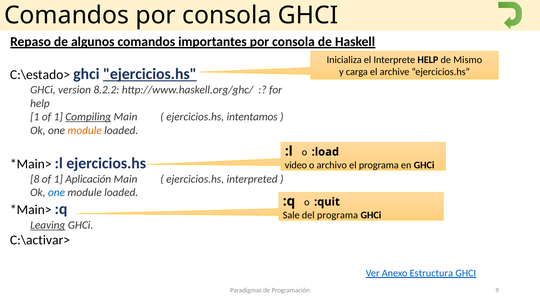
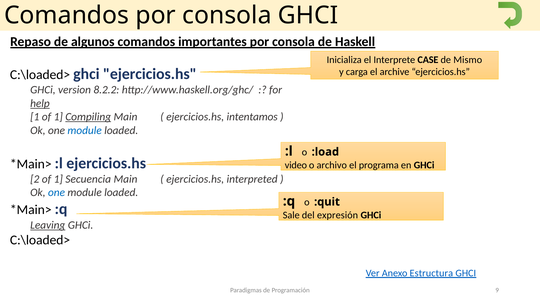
Interprete HELP: HELP -> CASE (428, 60)
C:\estado>: C:\estado> -> C:\loaded> (40, 75)
ejercicios.hs underline: present -> none (150, 74)
help underline: none -> present (40, 103)
module colour: orange -> blue (85, 130)
8: 8 -> 2 (35, 179)
Aplicación: Aplicación -> Secuencia (88, 179)
del programa: programa -> expresión (338, 215)
C:\activar>: C:\activar> -> C:\loaded> (40, 240)
